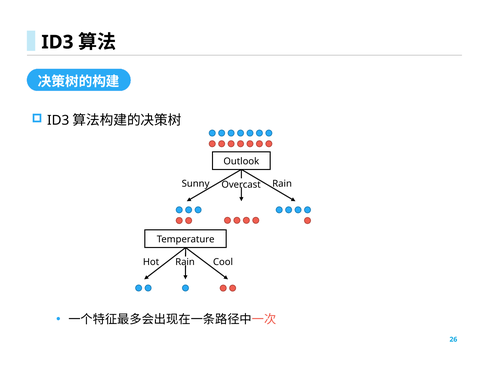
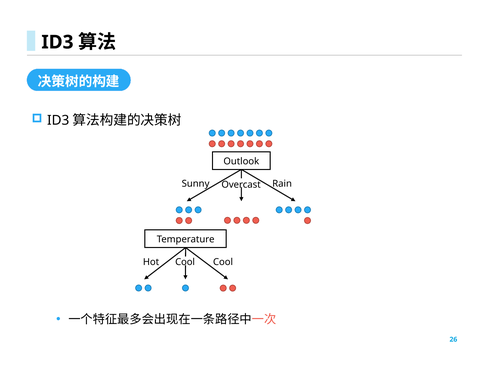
Rain: Rain -> Cool (185, 262)
